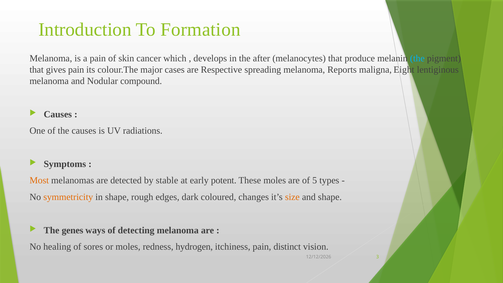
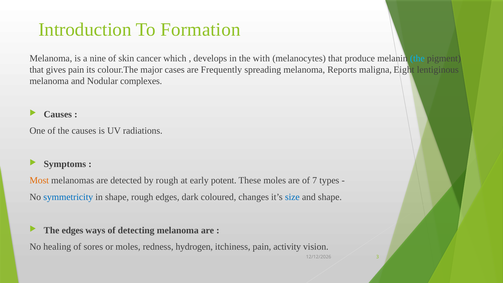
a pain: pain -> nine (98, 59)
after: after -> with (261, 59)
Respective: Respective -> Frequently (221, 70)
compound: compound -> complexes (141, 81)
by stable: stable -> rough (167, 181)
5: 5 -> 7 (315, 181)
symmetricity colour: orange -> blue (68, 197)
size colour: orange -> blue (292, 197)
The genes: genes -> edges (72, 230)
distinct: distinct -> activity (287, 247)
